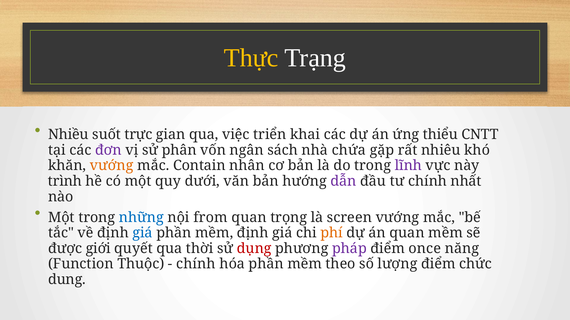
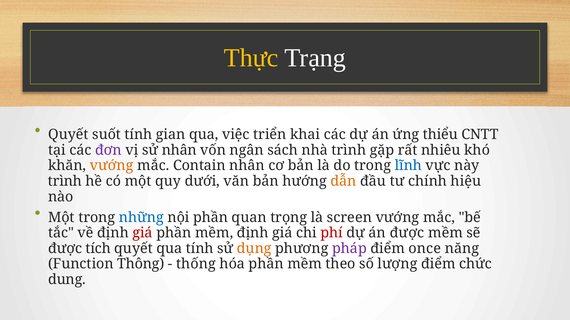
Nhiều: Nhiều -> Quyết (68, 135)
suốt trực: trực -> tính (138, 135)
sử phân: phân -> nhân (179, 150)
nhà chứa: chứa -> trình (349, 150)
lĩnh colour: purple -> blue (408, 166)
dẫn colour: purple -> orange (344, 182)
nhất: nhất -> hiệu (466, 182)
nội from: from -> phần (211, 218)
giá colour: blue -> red (143, 233)
phí colour: orange -> red (332, 233)
án quan: quan -> được (407, 233)
giới: giới -> tích (98, 249)
qua thời: thời -> tính (200, 249)
dụng colour: red -> orange (254, 249)
Thuộc: Thuộc -> Thông (141, 264)
chính: chính -> thống (196, 264)
